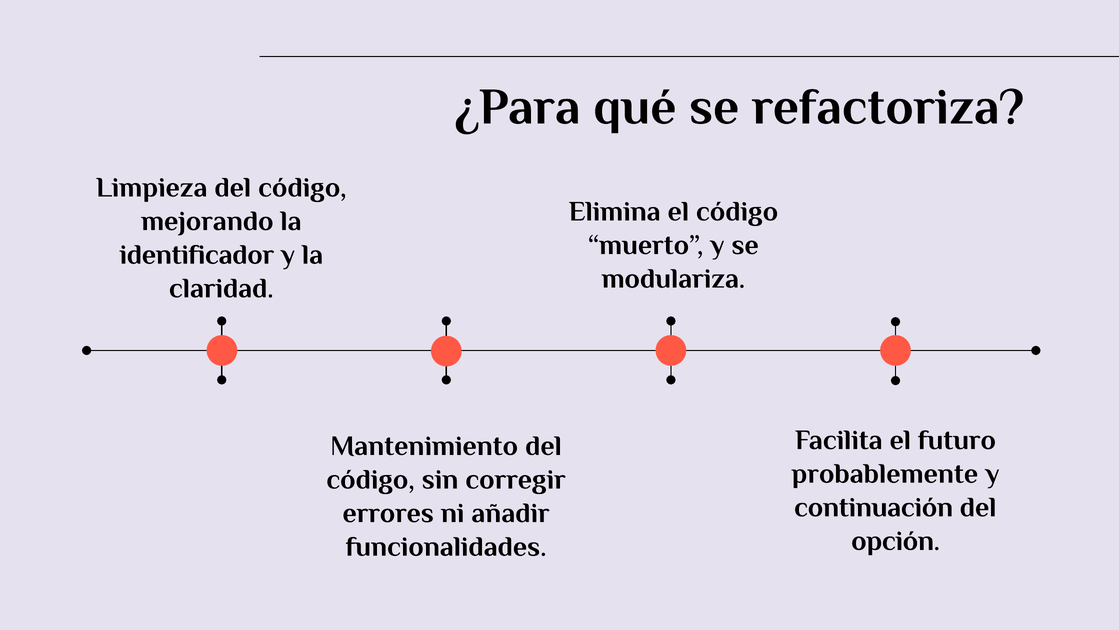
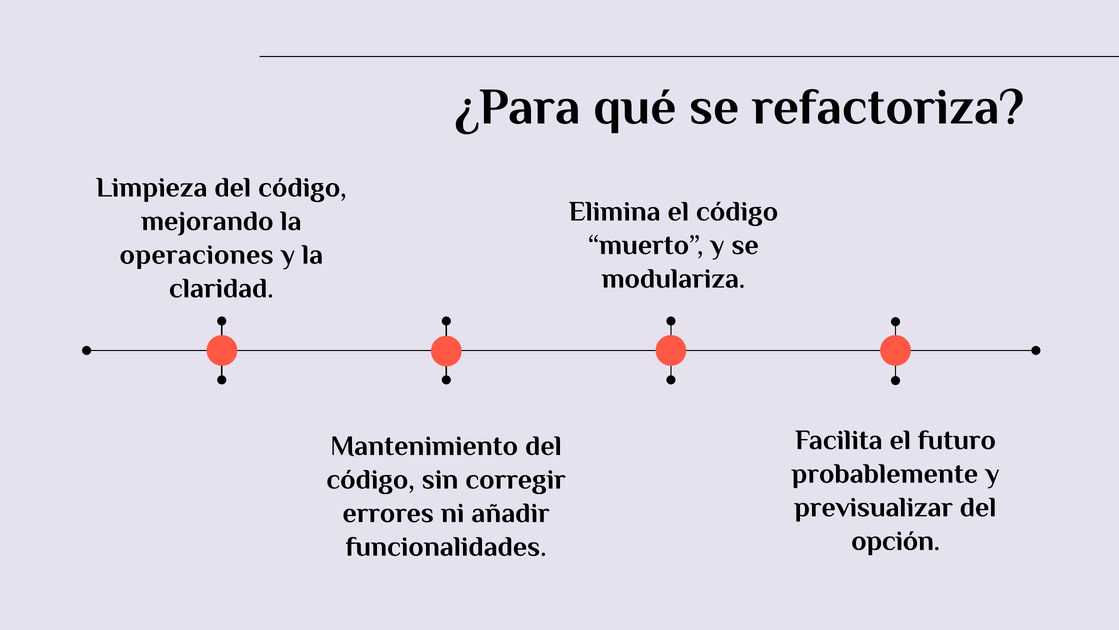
identificador: identificador -> operaciones (197, 254)
continuación: continuación -> previsualizar (874, 507)
